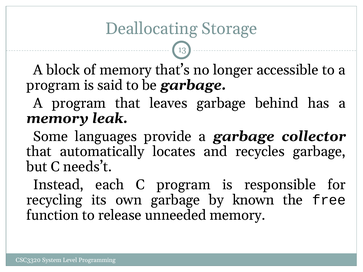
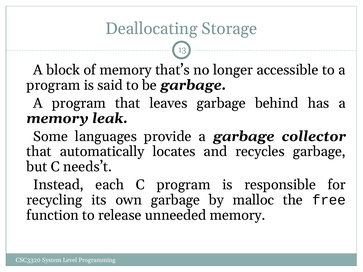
known: known -> malloc (253, 200)
